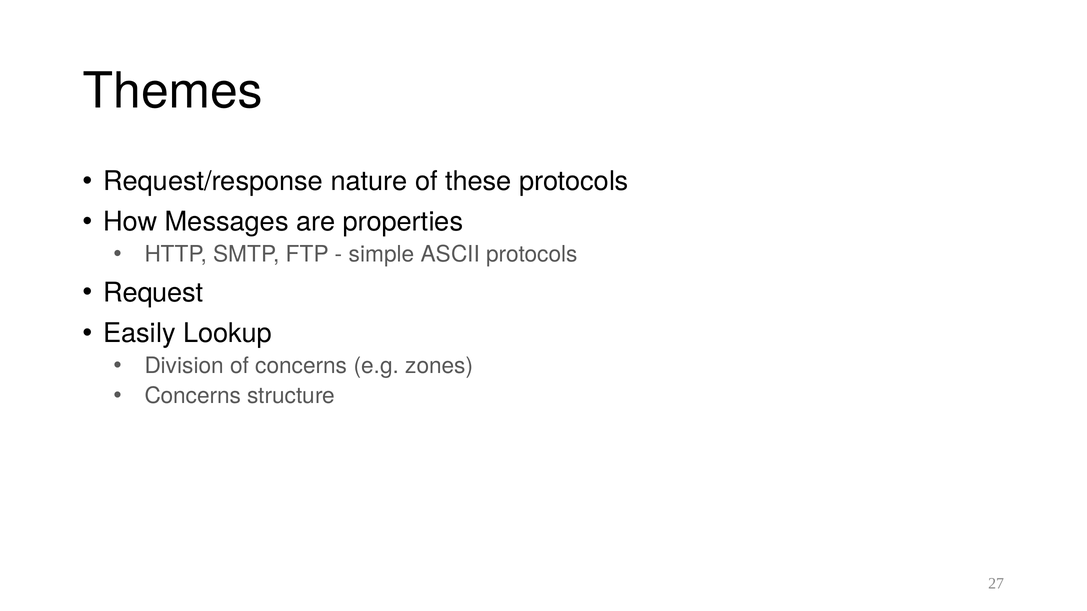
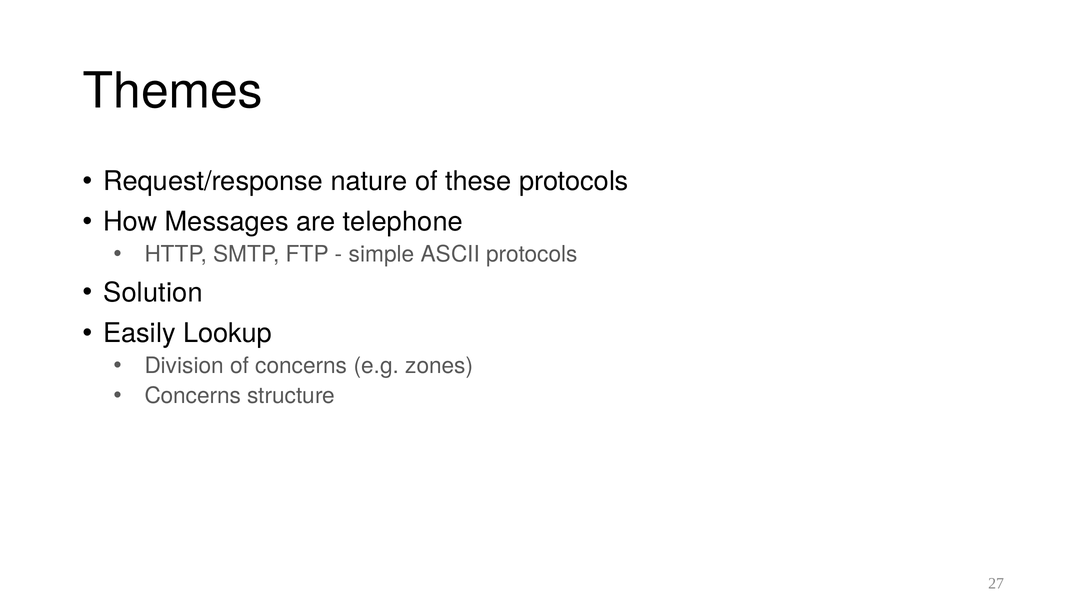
properties: properties -> telephone (403, 222)
Request: Request -> Solution (153, 293)
